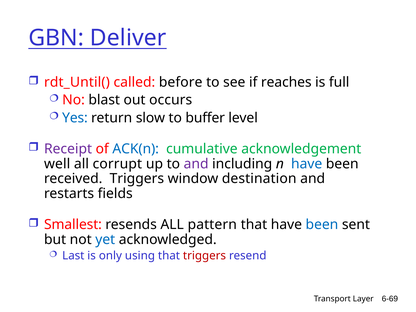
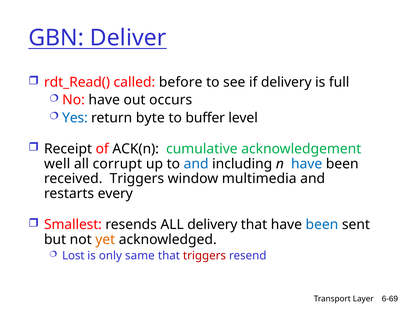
rdt_Until(: rdt_Until( -> rdt_Read( (77, 82)
if reaches: reaches -> delivery (286, 82)
No blast: blast -> have (104, 100)
slow: slow -> byte (150, 118)
Receipt colour: purple -> black (68, 149)
ACK(n colour: blue -> black (136, 149)
and colour: purple -> blue (196, 164)
destination: destination -> multimedia (259, 179)
fields: fields -> every (115, 194)
ALL pattern: pattern -> delivery (212, 225)
yet colour: blue -> orange (105, 240)
Last: Last -> Lost (73, 256)
using: using -> same (140, 256)
